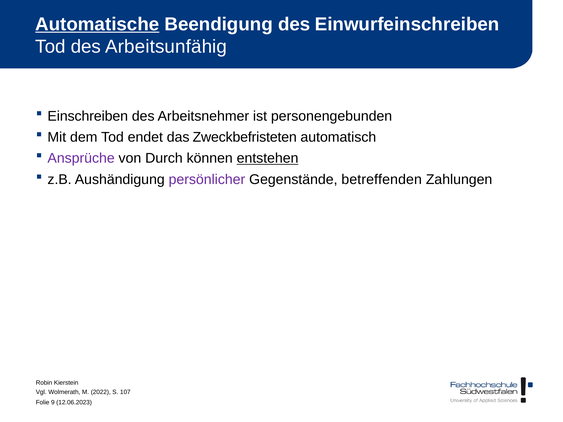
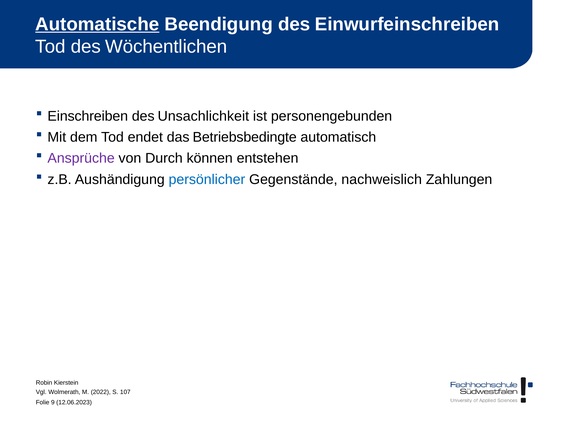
Arbeitsunfähig: Arbeitsunfähig -> Wöchentlichen (166, 47)
Arbeitsnehmer: Arbeitsnehmer -> Unsachlichkeit (203, 116)
Zweckbefristeten: Zweckbefristeten -> Betriebsbedingte (245, 137)
entstehen underline: present -> none (268, 158)
persönlicher colour: purple -> blue (207, 180)
betreffenden: betreffenden -> nachweislich (382, 180)
